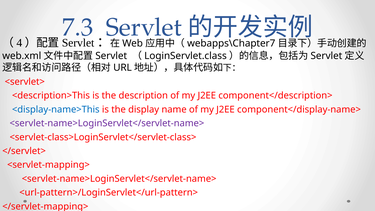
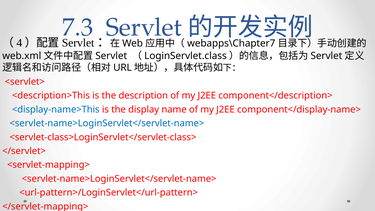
<servlet-name>LoginServlet</servlet-name> colour: purple -> blue (107, 123)
